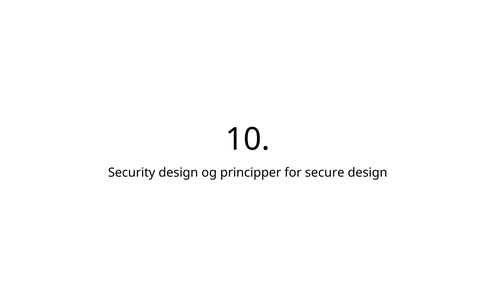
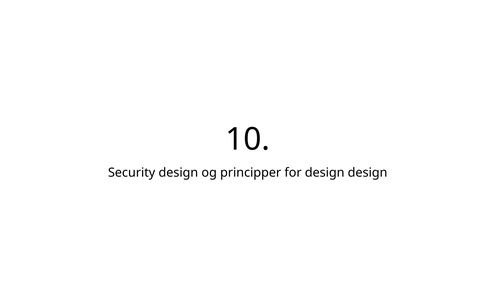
for secure: secure -> design (325, 172)
